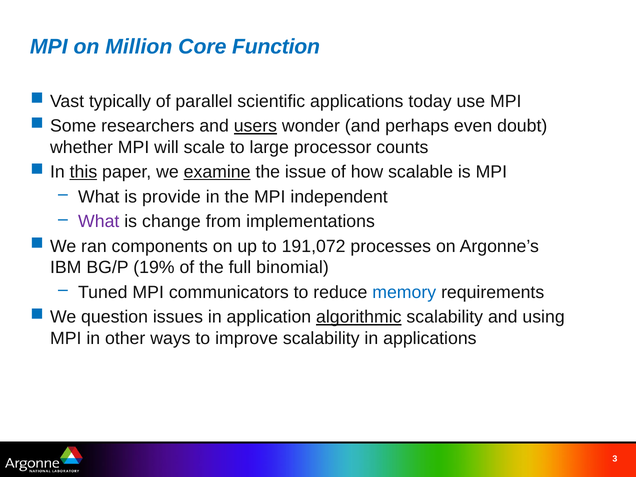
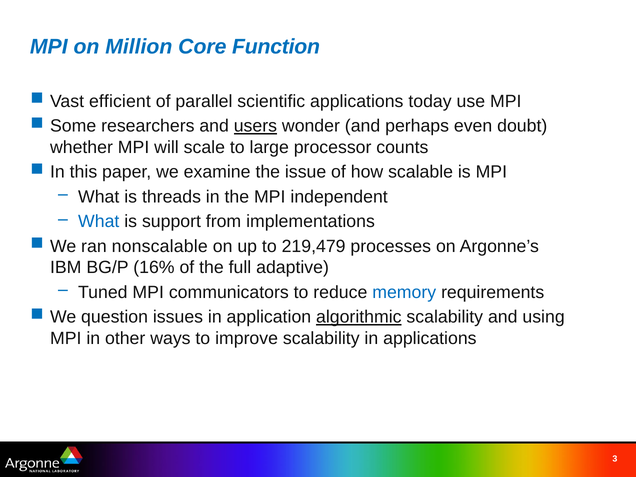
typically: typically -> efficient (120, 101)
this underline: present -> none (83, 172)
examine underline: present -> none (217, 172)
provide: provide -> threads (171, 197)
What colour: purple -> blue (99, 222)
change: change -> support (171, 222)
components: components -> nonscalable (160, 246)
191,072: 191,072 -> 219,479 (314, 246)
19%: 19% -> 16% (154, 268)
binomial: binomial -> adaptive (293, 268)
